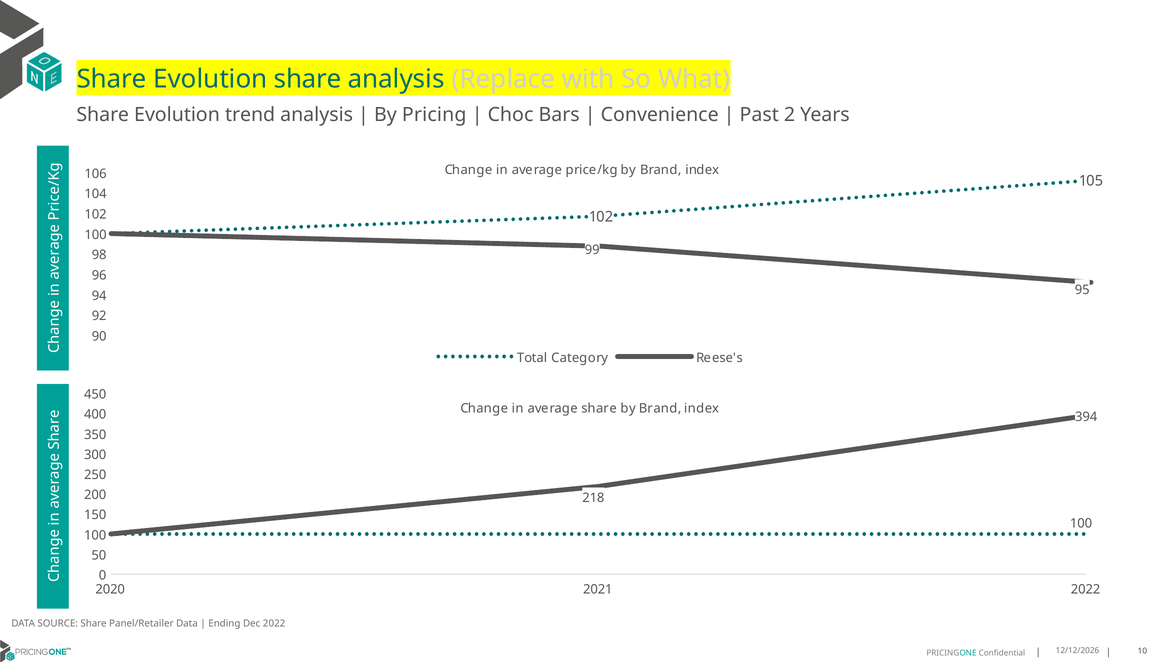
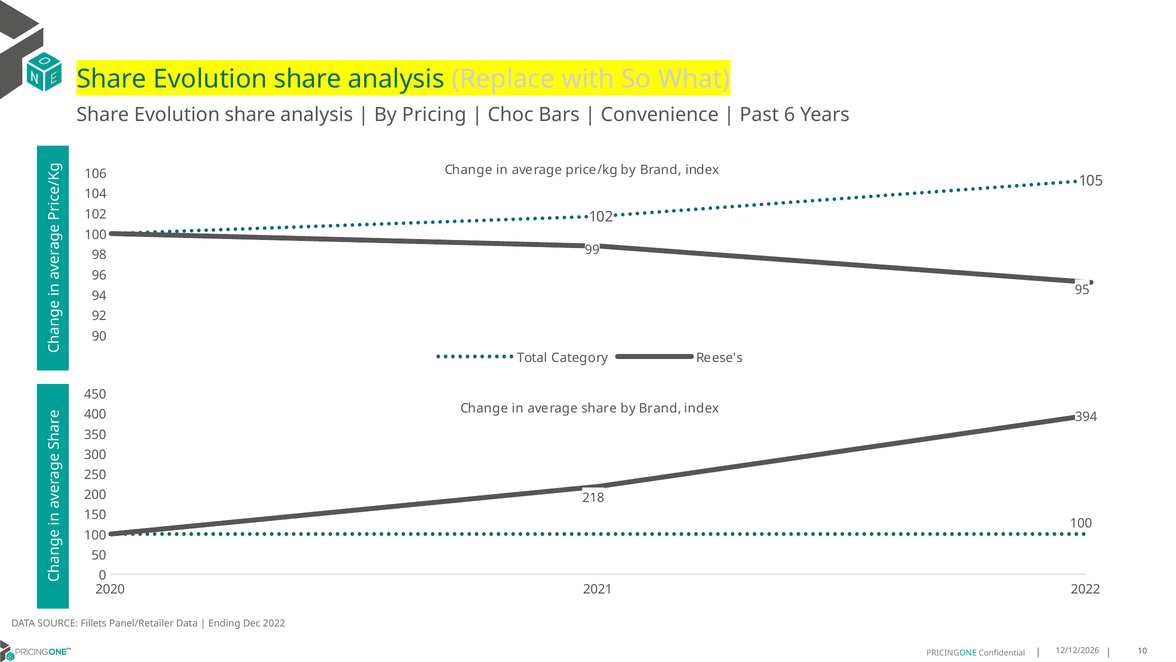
trend: trend -> share (250, 115)
2: 2 -> 6 (790, 115)
SOURCE Share: Share -> Fillets (94, 623)
